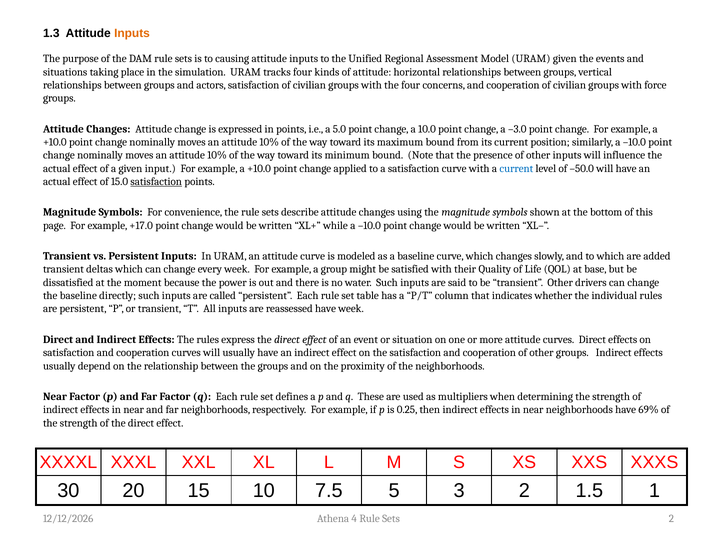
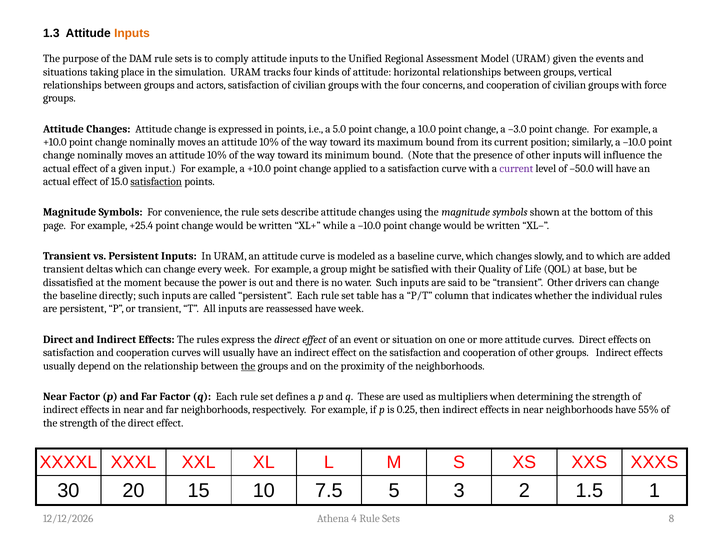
causing: causing -> comply (232, 59)
current colour: blue -> purple (516, 168)
+17.0: +17.0 -> +25.4 (141, 225)
the underline: none -> present (248, 366)
69%: 69% -> 55% (649, 410)
Sets 2: 2 -> 8 (671, 518)
